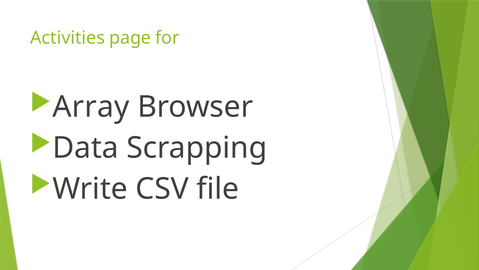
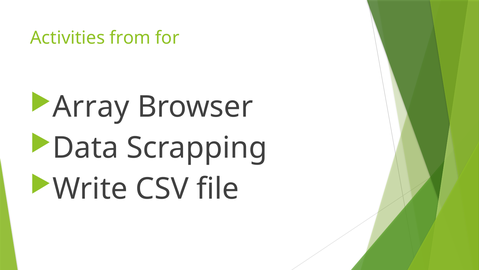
page: page -> from (130, 38)
